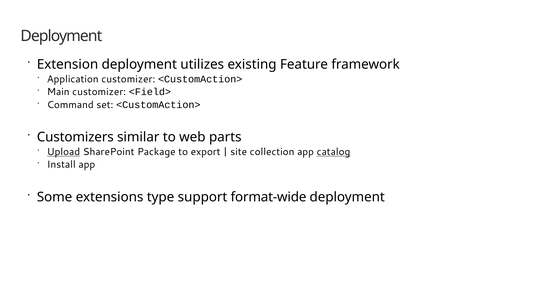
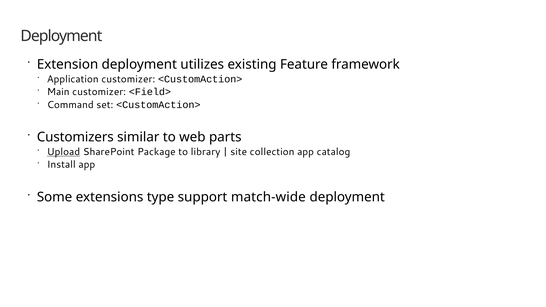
export: export -> library (206, 152)
catalog underline: present -> none (334, 152)
format-wide: format-wide -> match-wide (268, 197)
